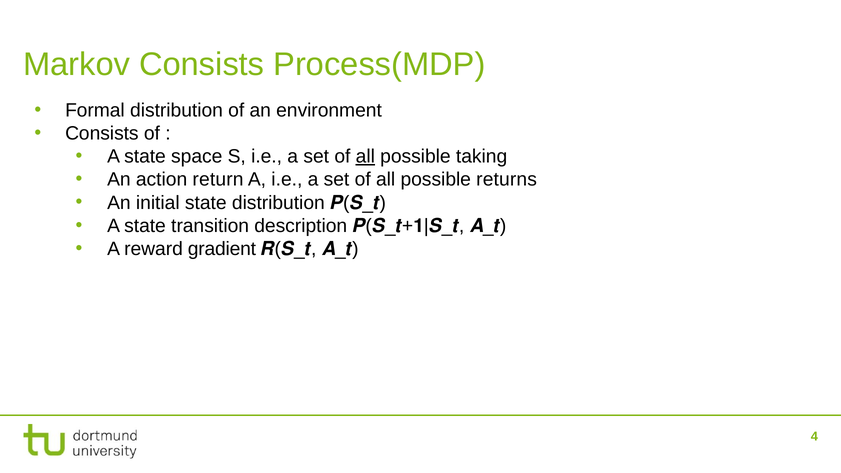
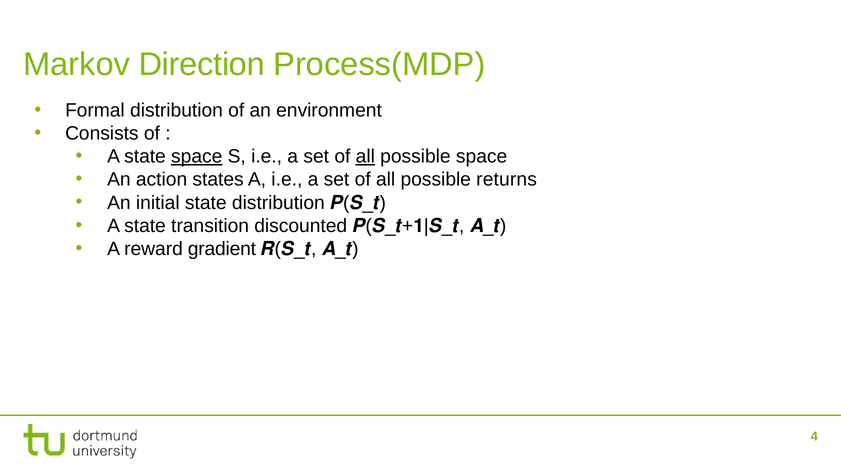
Markov Consists: Consists -> Direction (202, 65)
space underline: none -> present (197, 157)
possible taking: taking -> space (482, 157)
return: return -> states (218, 180)
description: description -> discounted (301, 226)
